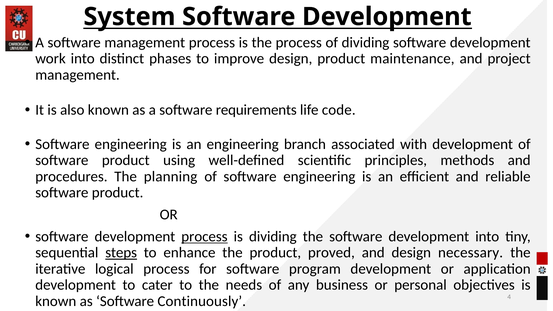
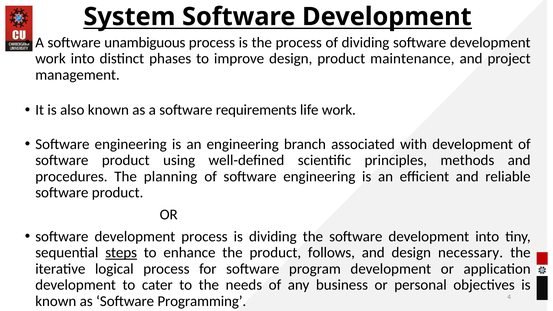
software management: management -> unambiguous (145, 43)
life code: code -> work (339, 110)
process underline: present -> none (204, 237)
proved: proved -> follows (331, 253)
Continuously: Continuously -> Programming (202, 301)
